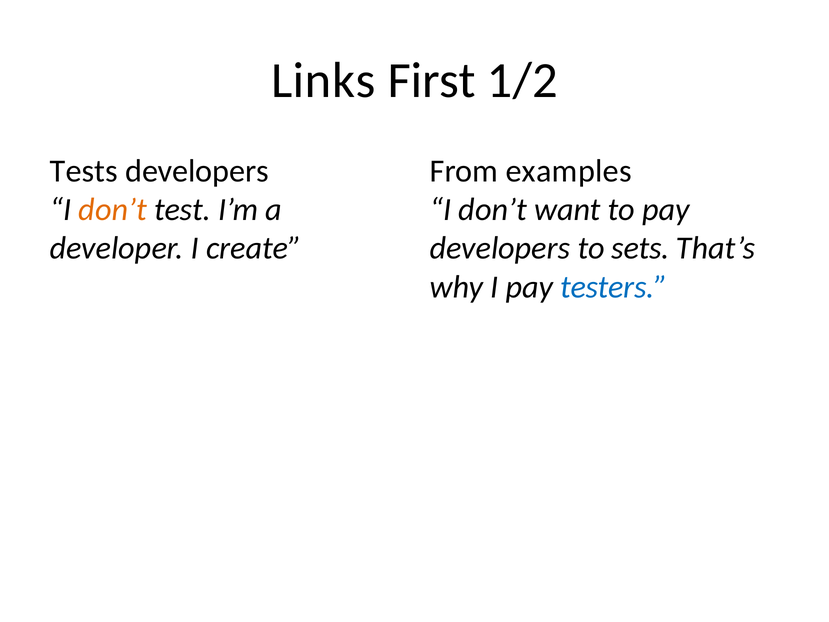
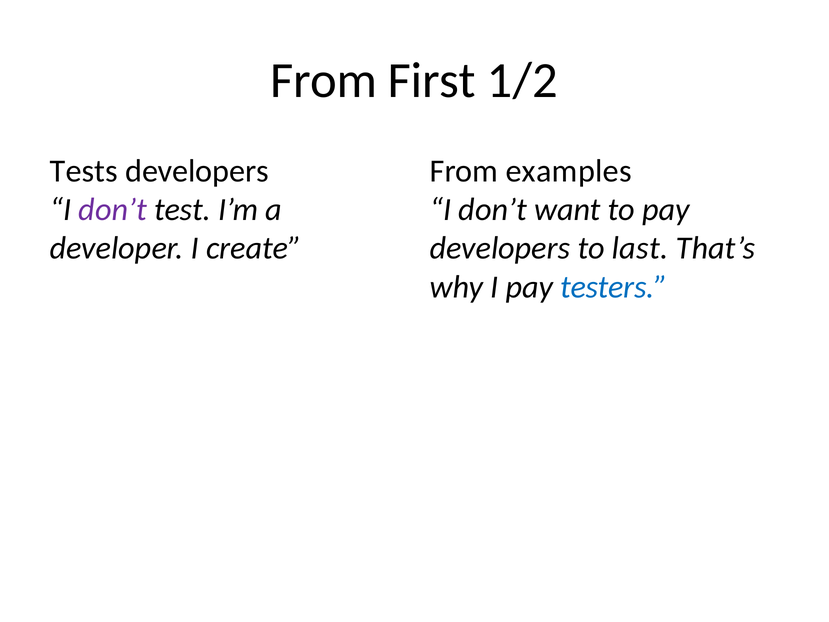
Links: Links -> From (324, 80)
don’t colour: orange -> purple (113, 210)
sets: sets -> last (640, 248)
